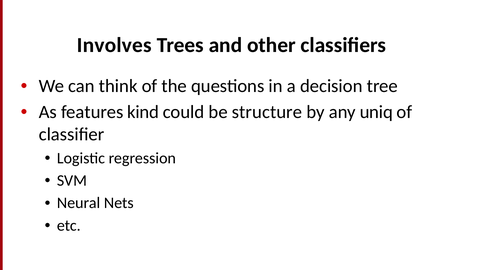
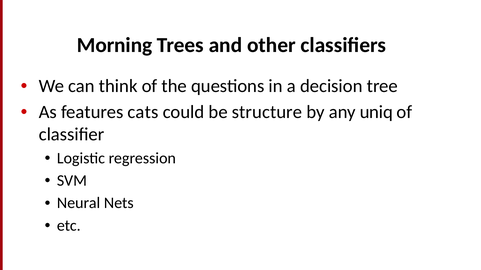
Involves: Involves -> Morning (115, 45)
kind: kind -> cats (143, 112)
